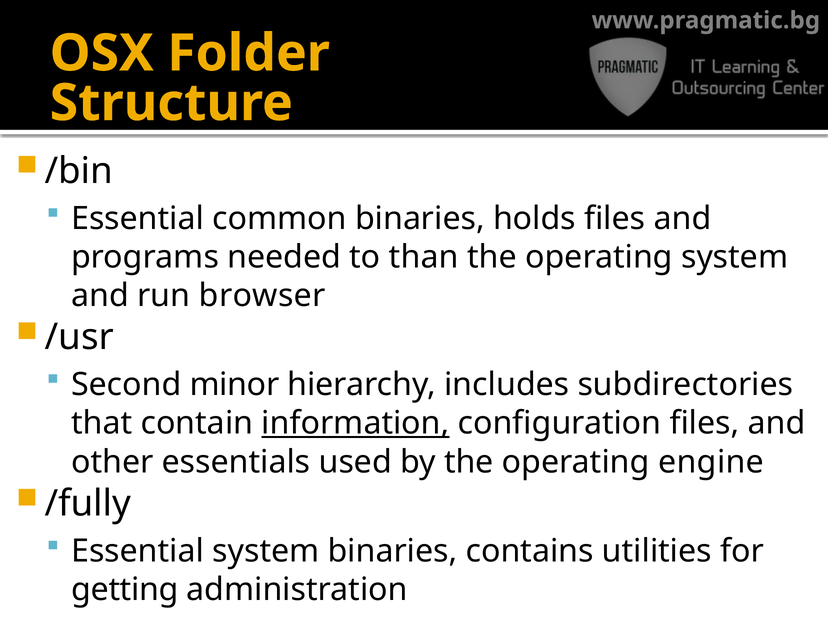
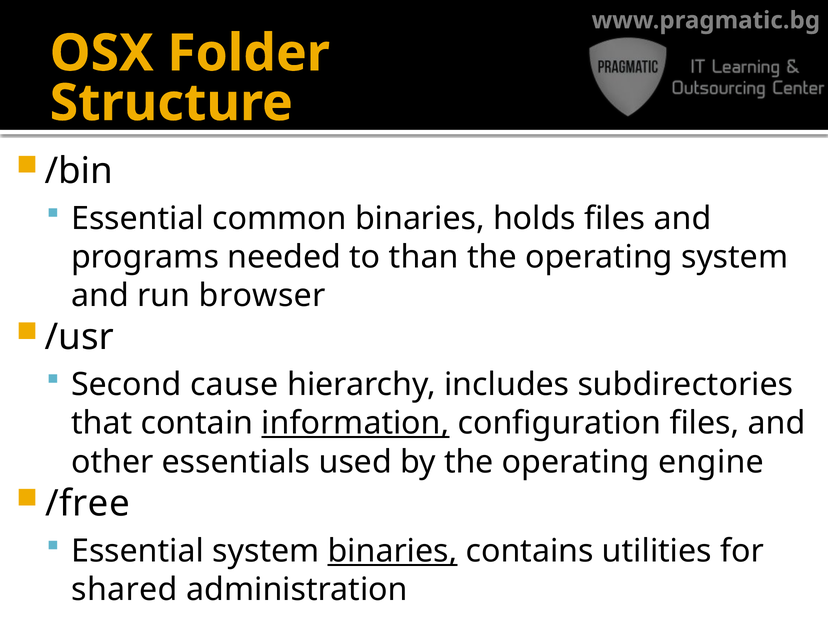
minor: minor -> cause (234, 385)
/fully: /fully -> /free (88, 504)
binaries underline: none -> present (393, 551)
getting: getting -> shared (125, 590)
